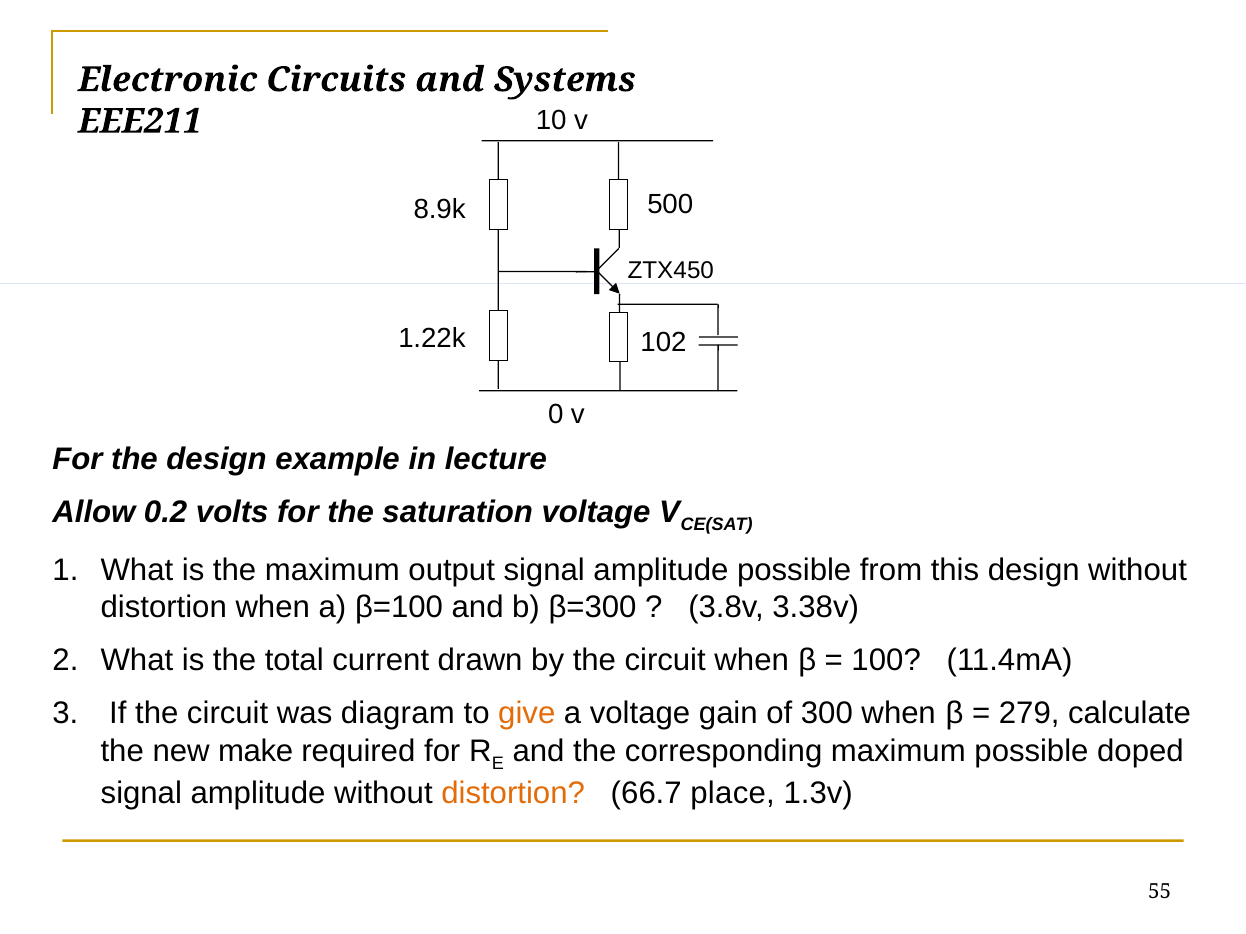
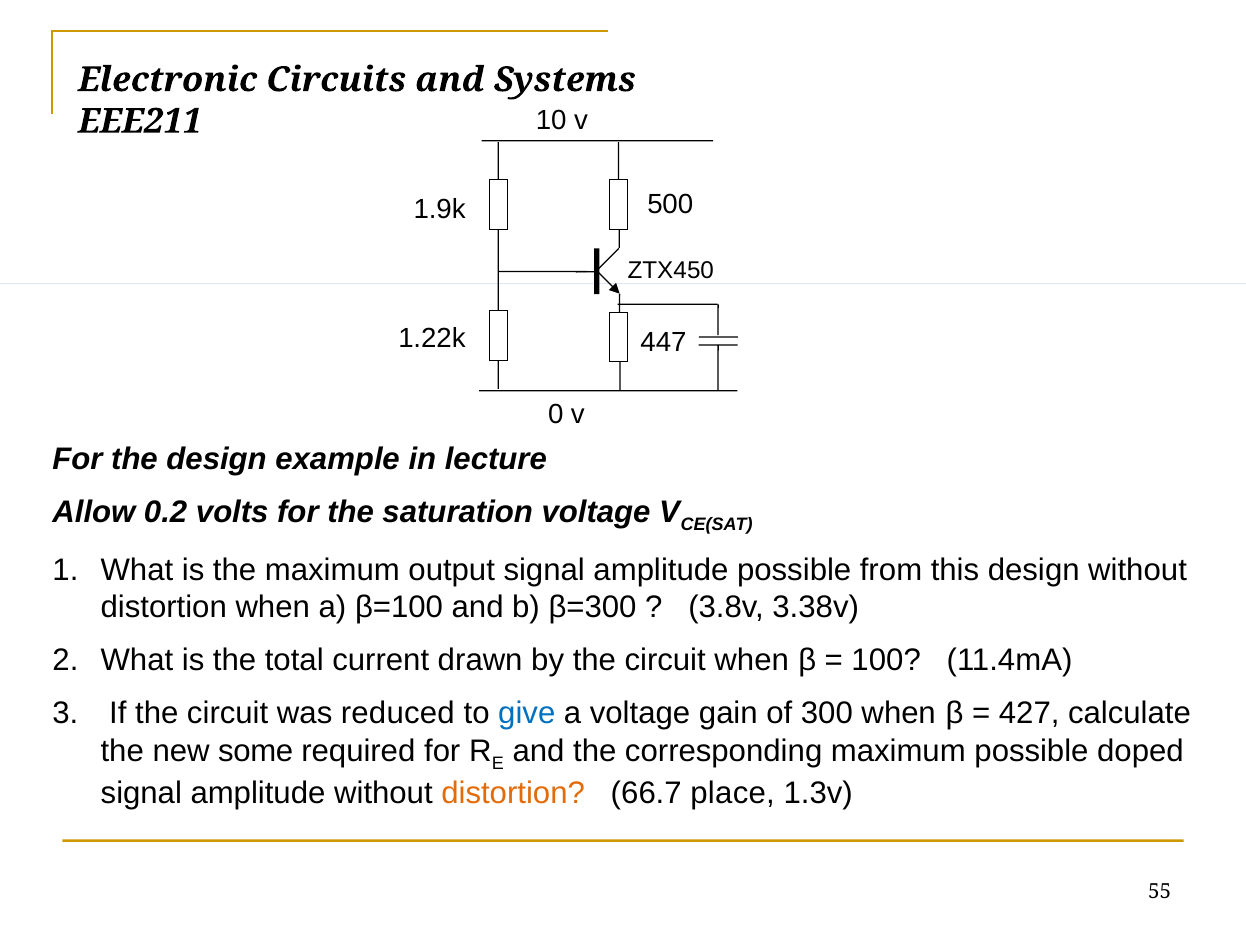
8.9k: 8.9k -> 1.9k (440, 209)
102: 102 -> 447 (663, 342)
diagram: diagram -> reduced (398, 714)
give colour: orange -> blue (527, 714)
279: 279 -> 427 (1029, 714)
make: make -> some (256, 751)
